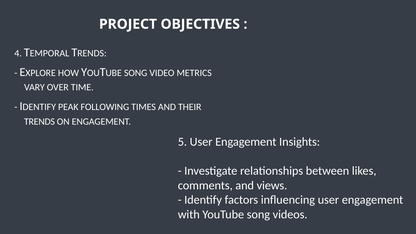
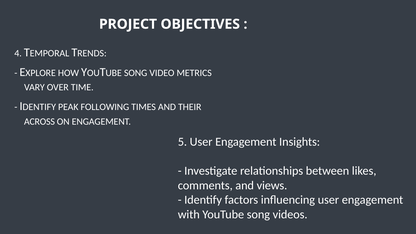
TRENDS: TRENDS -> ACROSS (39, 122)
